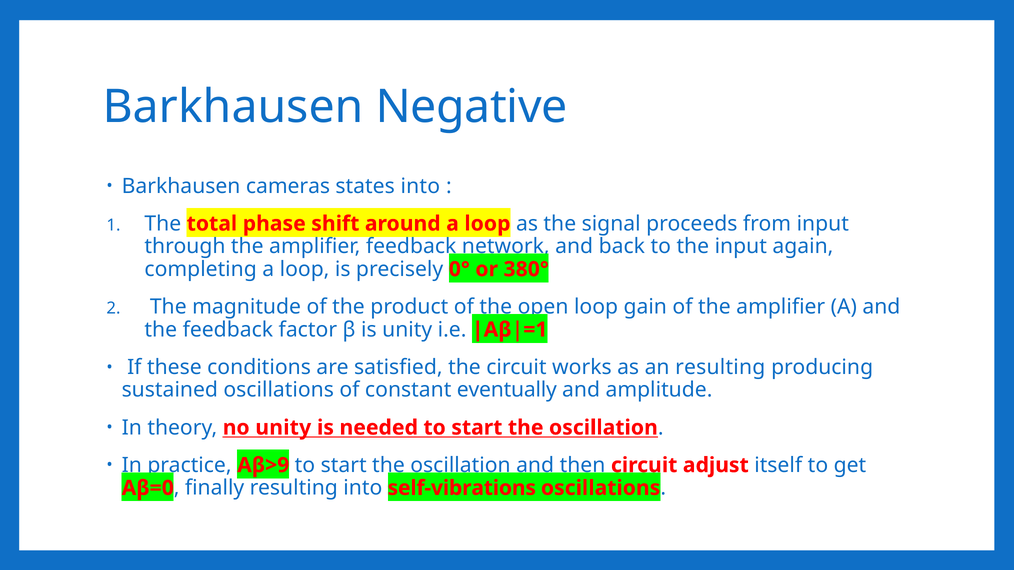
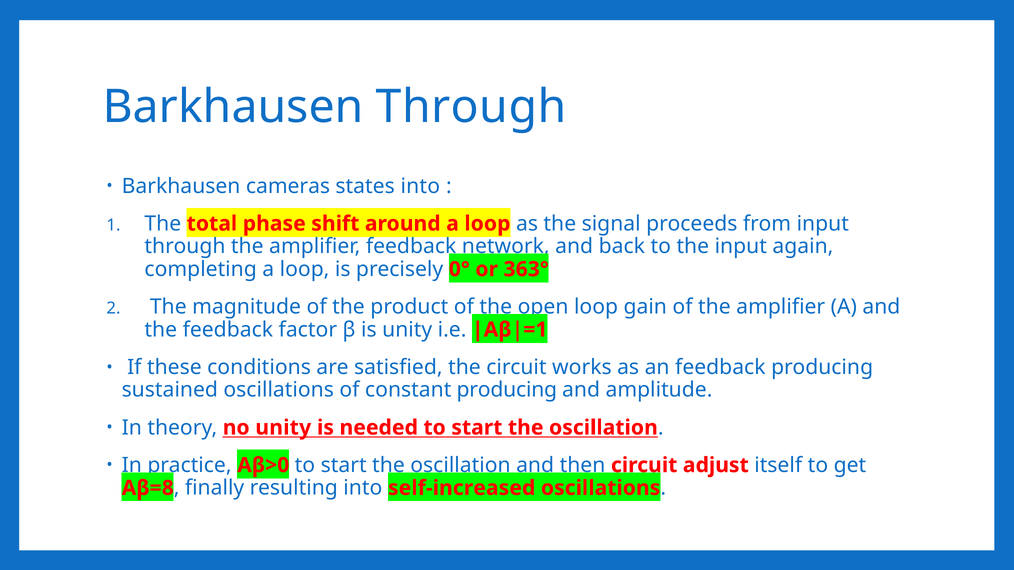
Barkhausen Negative: Negative -> Through (471, 107)
380°: 380° -> 363° (526, 269)
an resulting: resulting -> feedback (720, 367)
constant eventually: eventually -> producing (507, 390)
Aβ>9: Aβ>9 -> Aβ>0 (263, 465)
Aβ=0: Aβ=0 -> Aβ=8 (148, 488)
self-vibrations: self-vibrations -> self-increased (462, 488)
